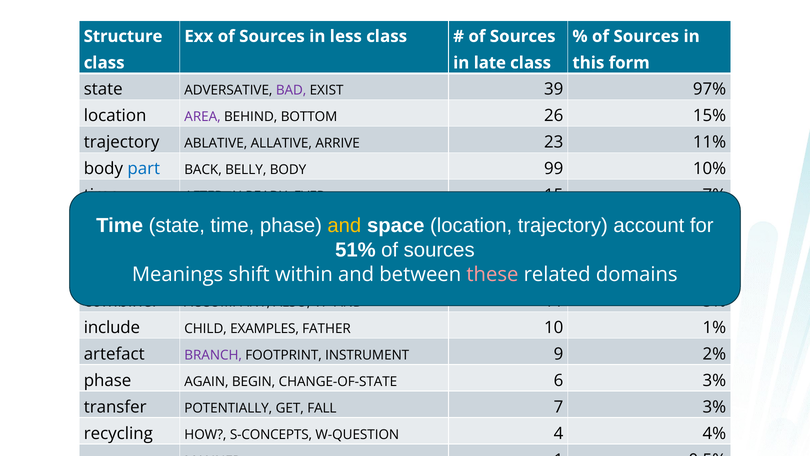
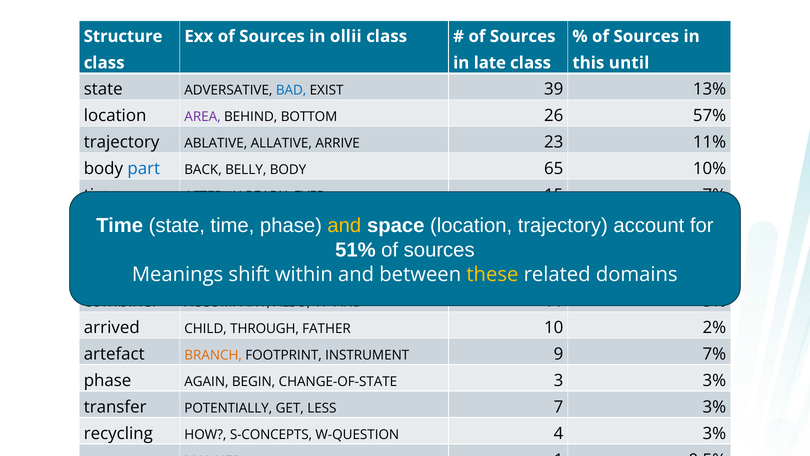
less: less -> ollii (346, 36)
form: form -> until (629, 63)
BAD colour: purple -> blue (291, 90)
97%: 97% -> 13% (709, 89)
15%: 15% -> 57% (709, 116)
99: 99 -> 65 (554, 169)
these colour: pink -> yellow (492, 274)
include: include -> arrived (112, 327)
EXAMPLES: EXAMPLES -> THROUGH (265, 328)
1%: 1% -> 2% (714, 327)
BRANCH colour: purple -> orange (213, 355)
9 2%: 2% -> 7% (714, 354)
6: 6 -> 3 (559, 380)
FALL: FALL -> LESS (322, 408)
4 4%: 4% -> 3% (714, 433)
